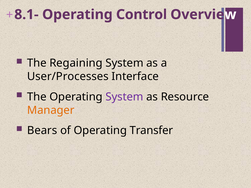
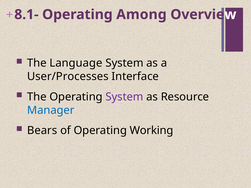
Control: Control -> Among (141, 15)
Regaining: Regaining -> Language (76, 63)
Manager colour: orange -> blue (51, 110)
Transfer: Transfer -> Working (151, 131)
